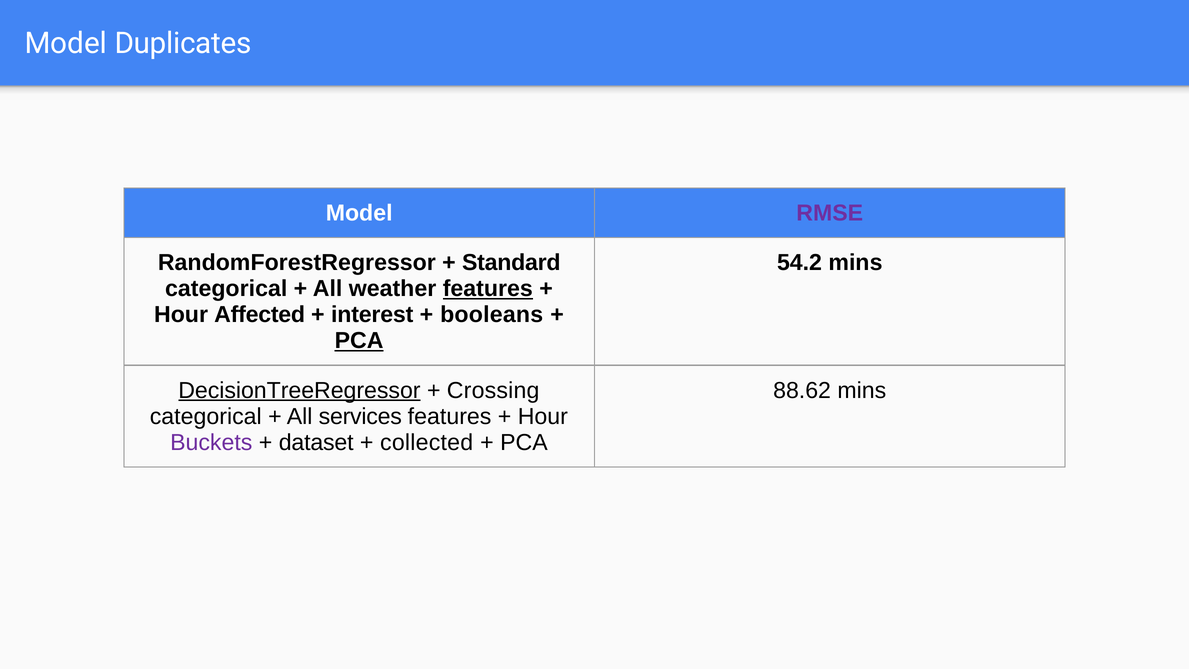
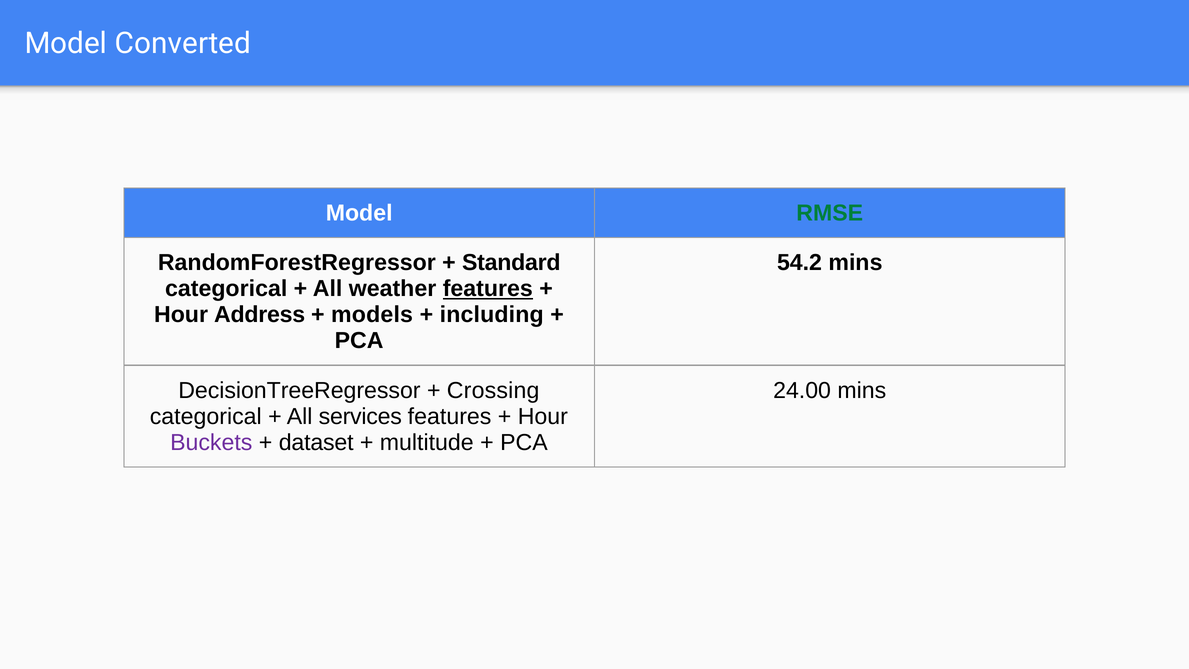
Duplicates: Duplicates -> Converted (183, 43)
RMSE colour: purple -> green (830, 213)
Affected: Affected -> Address (260, 315)
interest: interest -> models (372, 315)
booleans: booleans -> including (492, 315)
PCA underline: present -> none (359, 341)
DecisionTreeRegressor underline: present -> none (299, 390)
88.62: 88.62 -> 24.00 (802, 390)
collected: collected -> multitude (427, 442)
